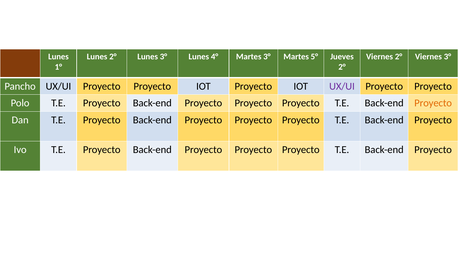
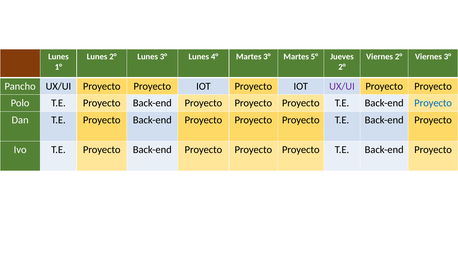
Proyecto colour: orange -> blue (433, 103)
